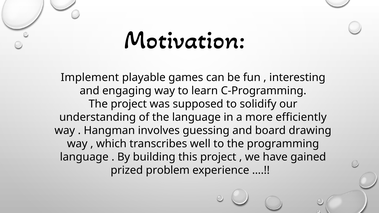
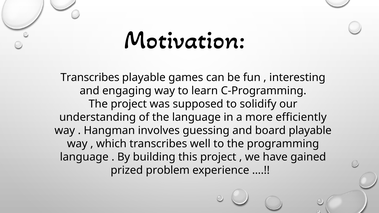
Implement: Implement -> Transcribes (90, 77)
board drawing: drawing -> playable (310, 131)
